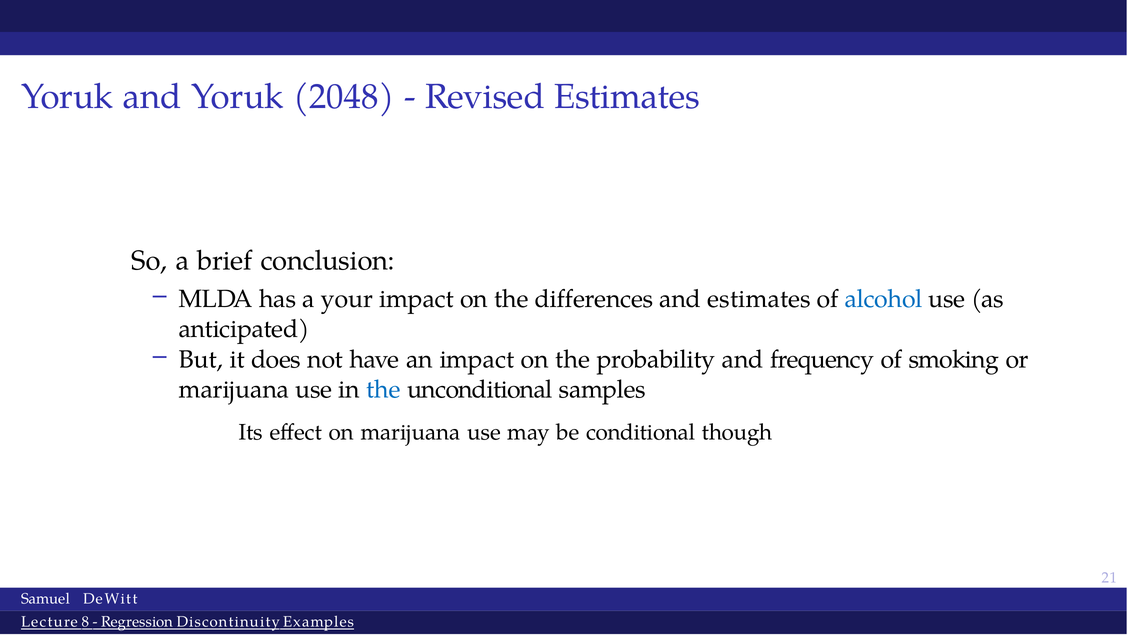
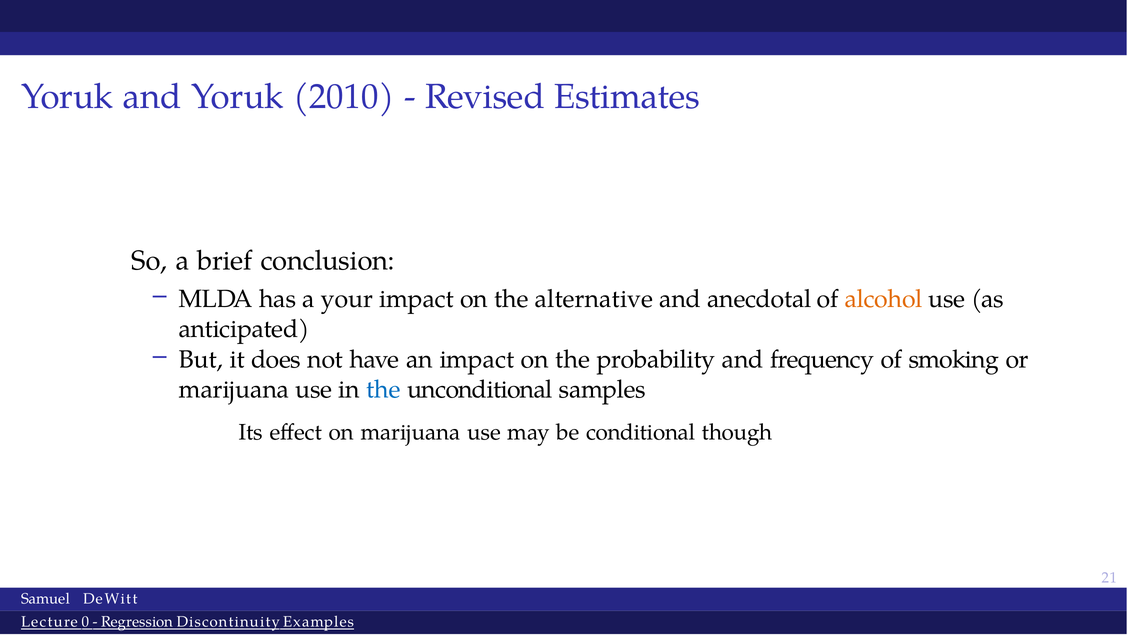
2048: 2048 -> 2010 (344, 97)
differences: differences -> alternative (594, 299)
and estimates: estimates -> anecdotal (759, 299)
alcohol colour: blue -> orange (884, 299)
8: 8 -> 0 (86, 622)
